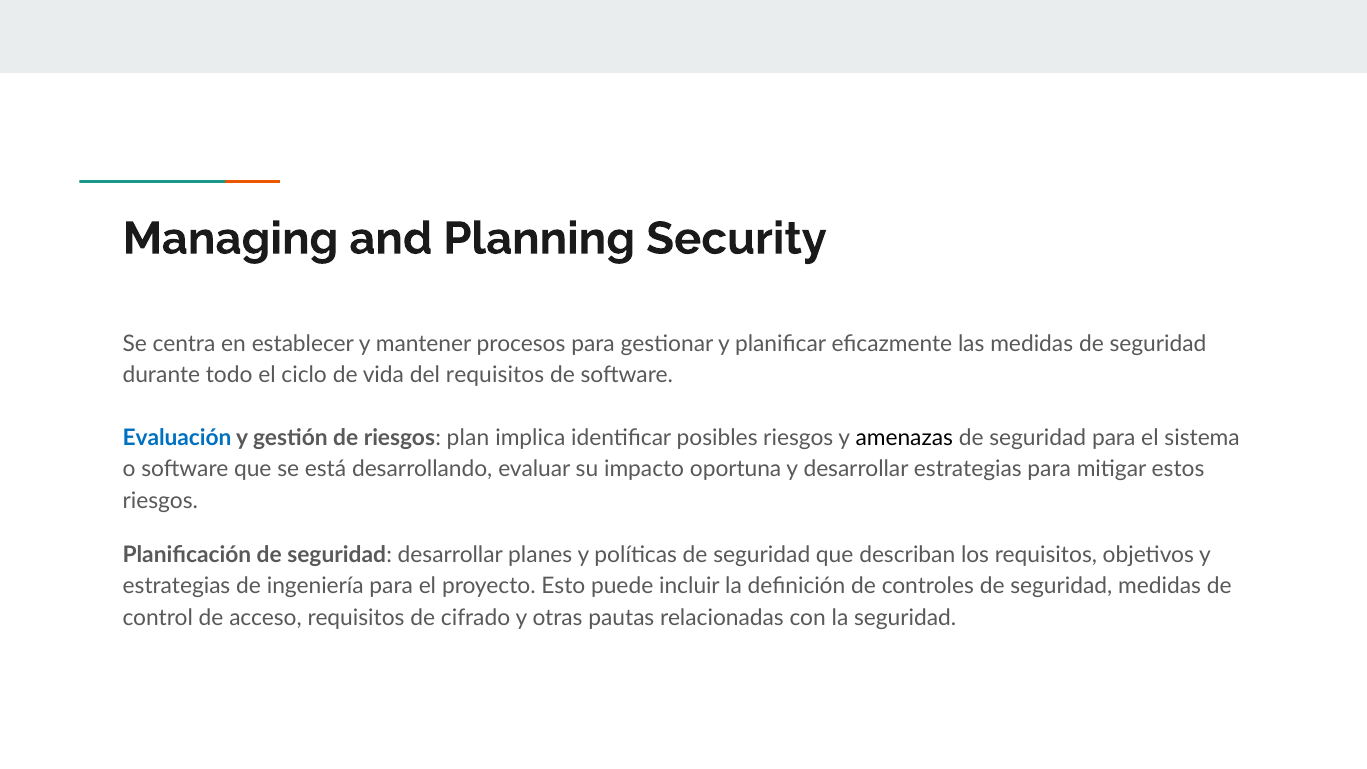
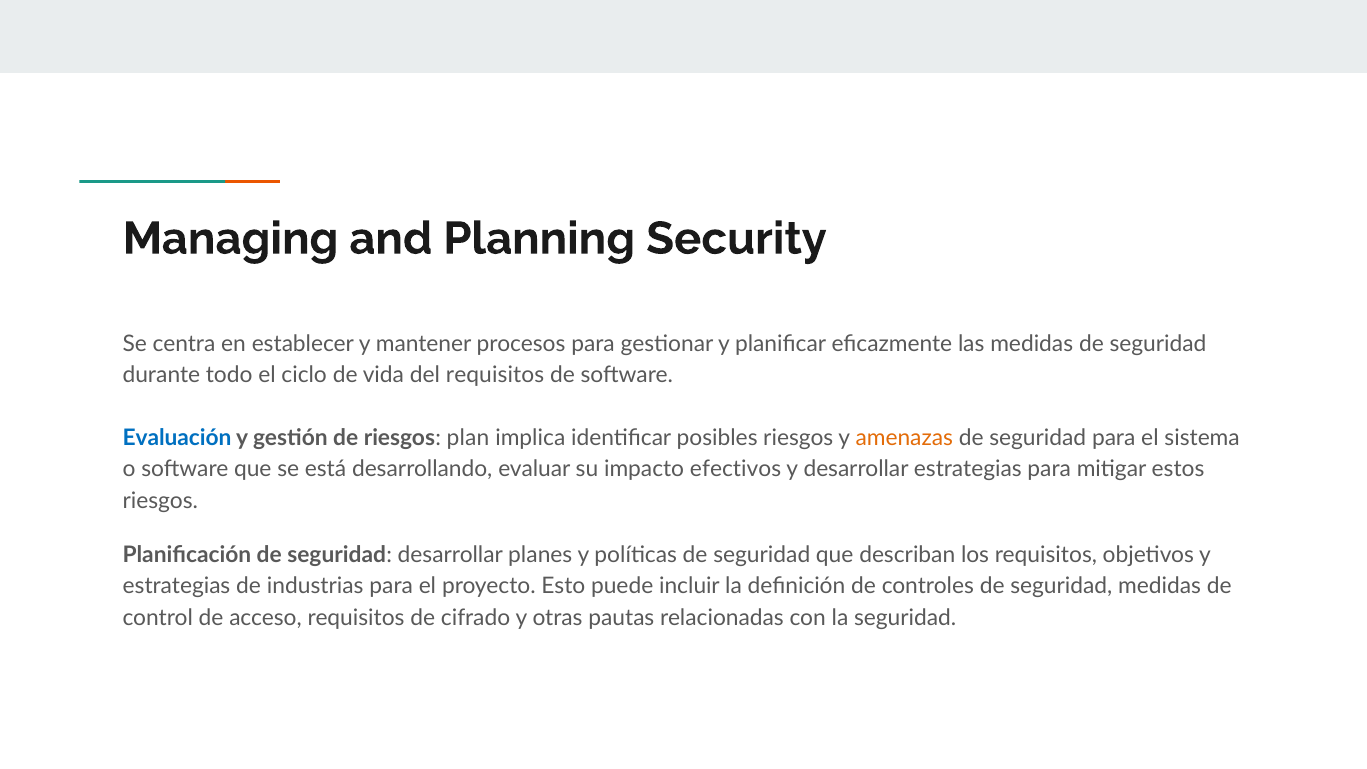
amenazas colour: black -> orange (904, 438)
oportuna: oportuna -> efectivos (736, 469)
ingeniería: ingeniería -> industrias (315, 586)
